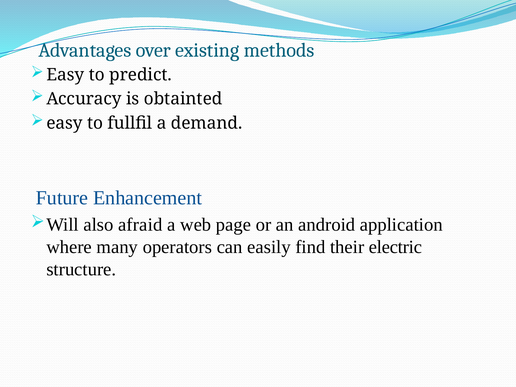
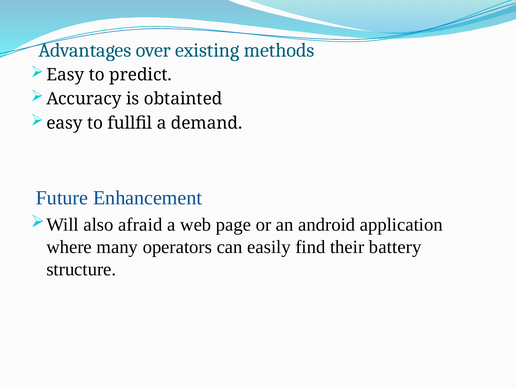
electric: electric -> battery (395, 247)
